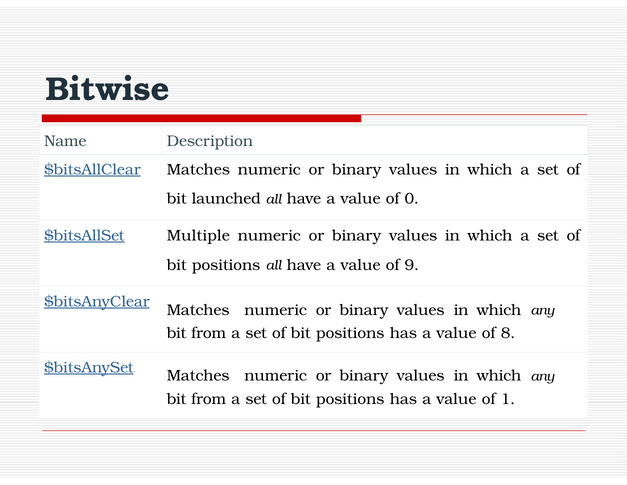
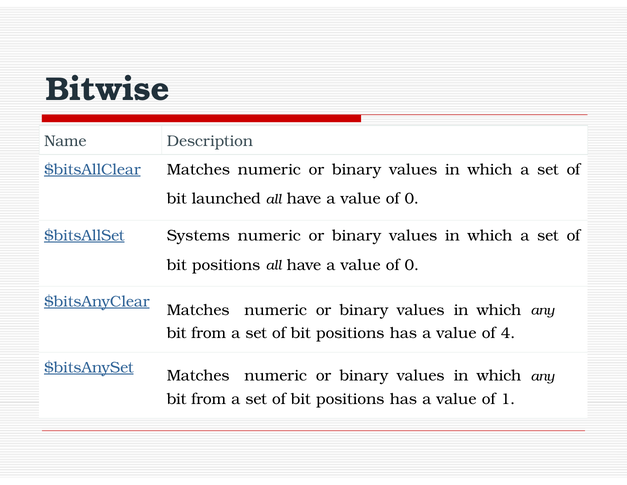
Multiple: Multiple -> Systems (198, 235)
9: 9 -> 0 (412, 265)
8: 8 -> 4 (508, 333)
